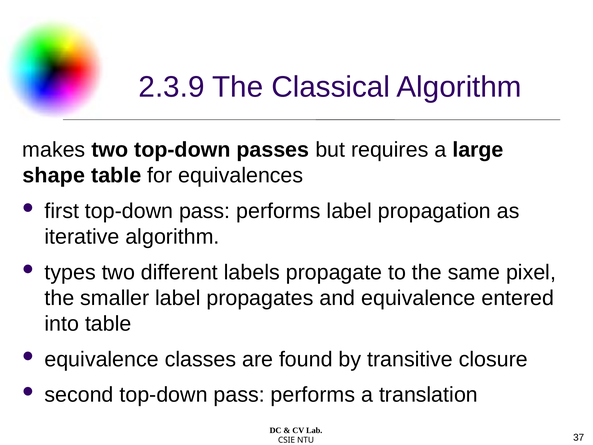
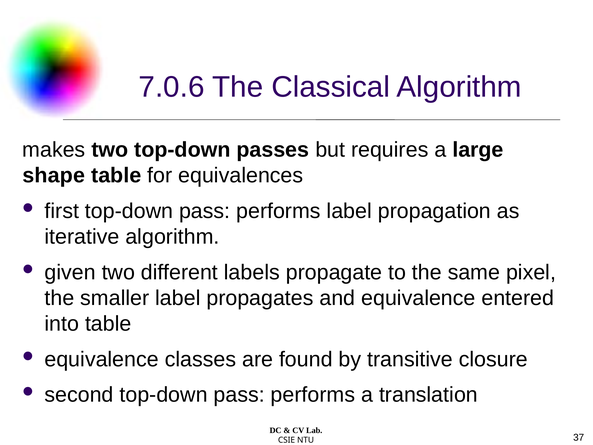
2.3.9: 2.3.9 -> 7.0.6 (172, 87)
types: types -> given (70, 272)
